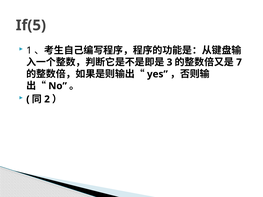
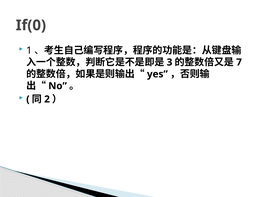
If(5: If(5 -> If(0 (31, 25)
